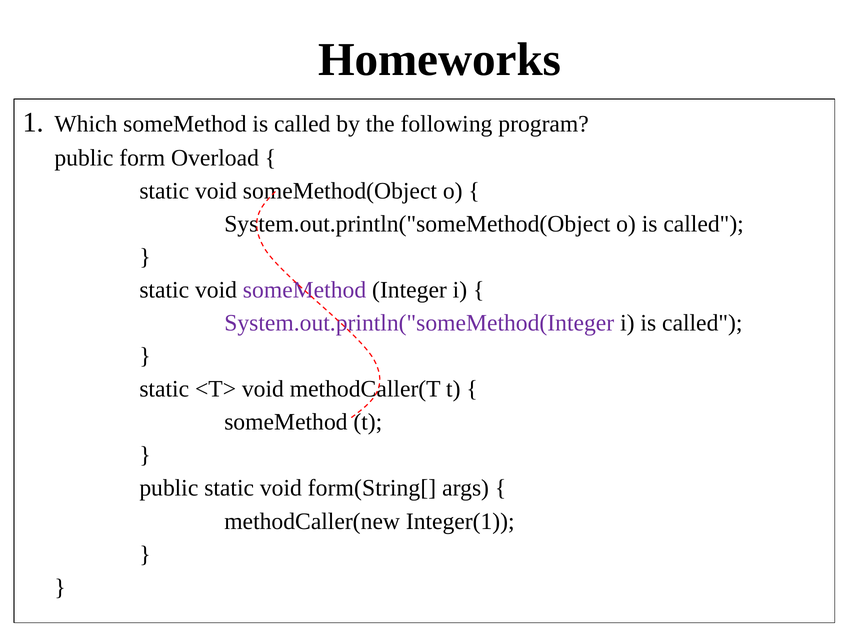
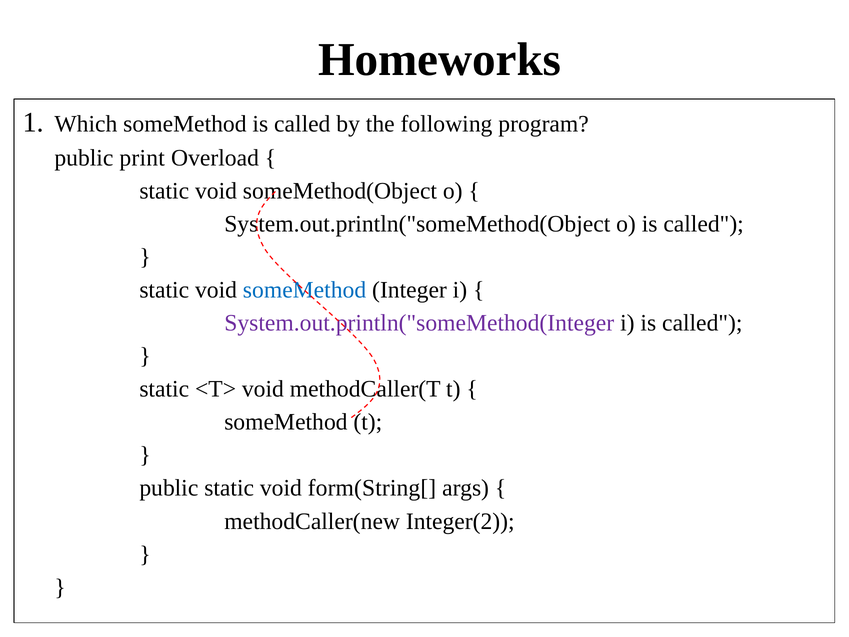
form: form -> print (142, 158)
someMethod colour: purple -> blue (305, 290)
Integer(1: Integer(1 -> Integer(2 (460, 521)
